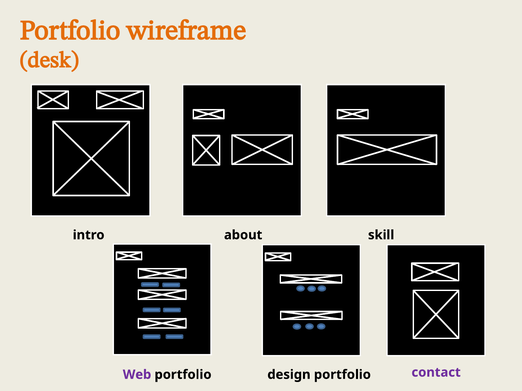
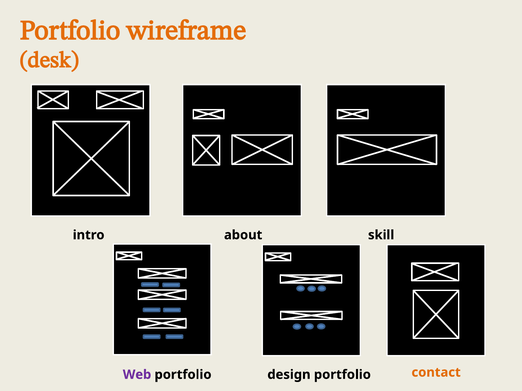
contact colour: purple -> orange (436, 373)
